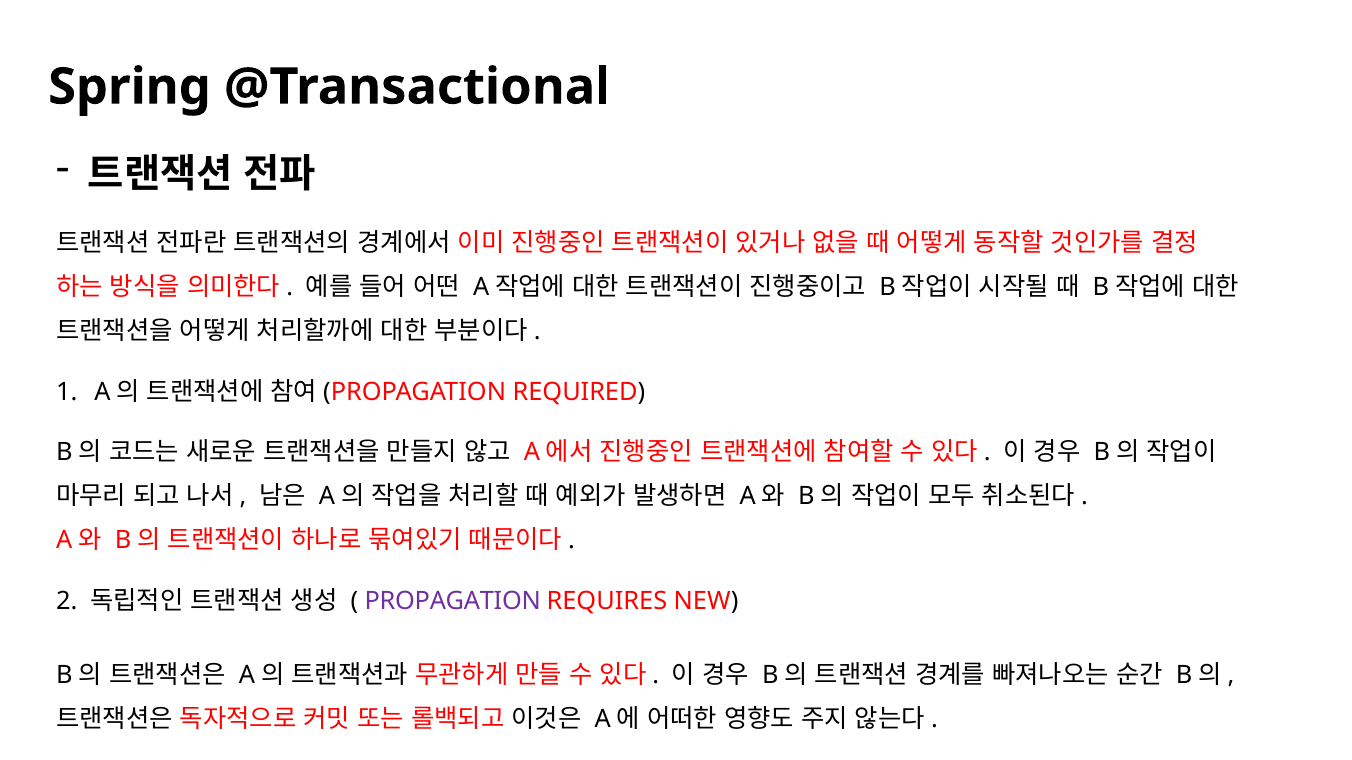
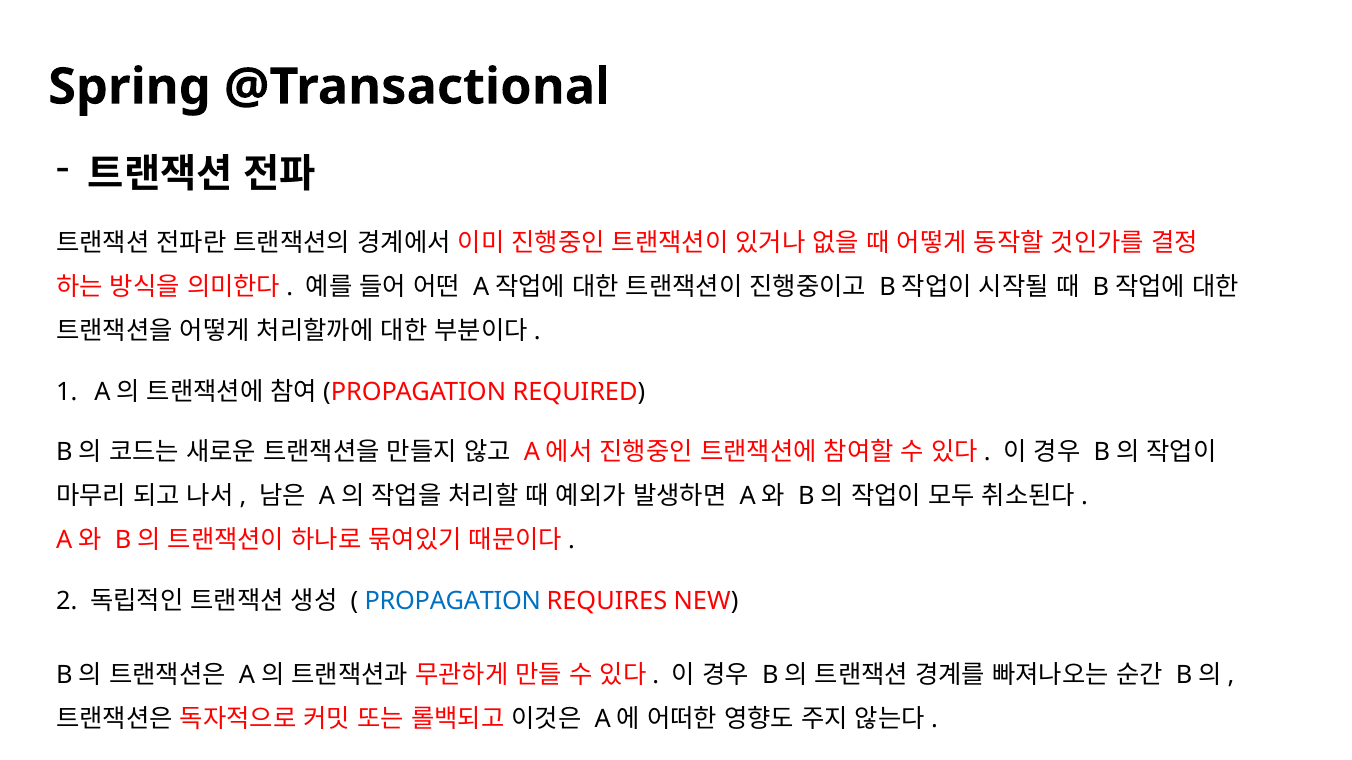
PROPAGATION colour: purple -> blue (453, 601)
